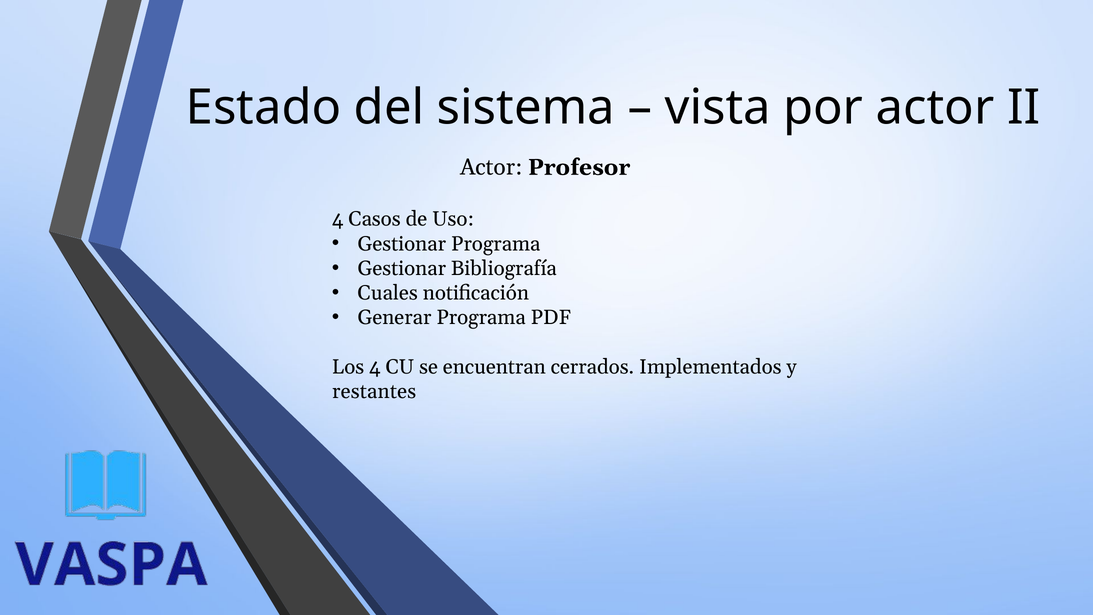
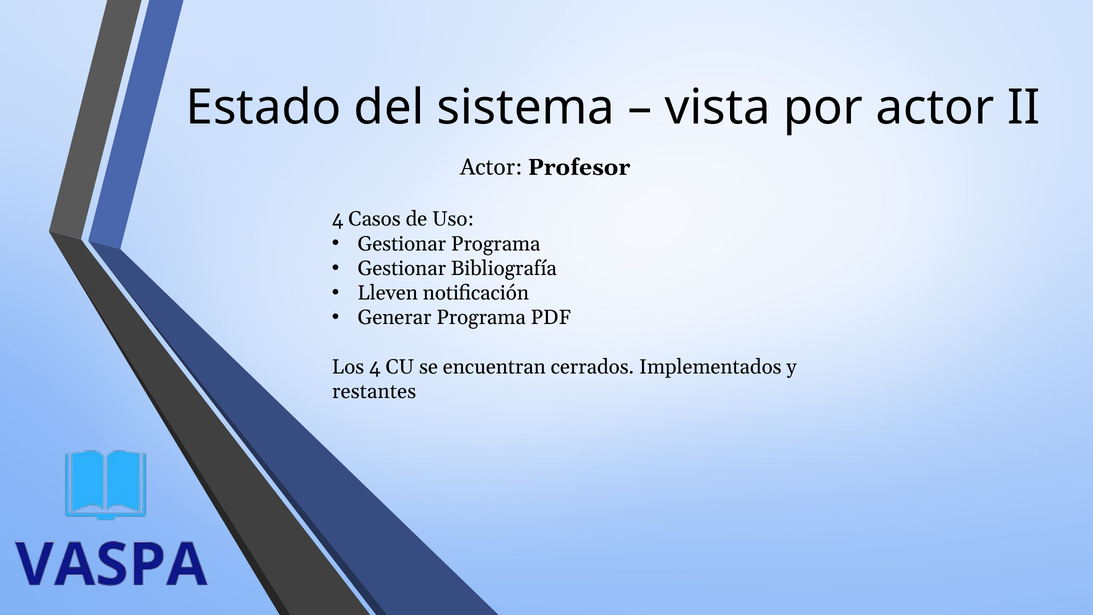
Cuales: Cuales -> Lleven (388, 293)
